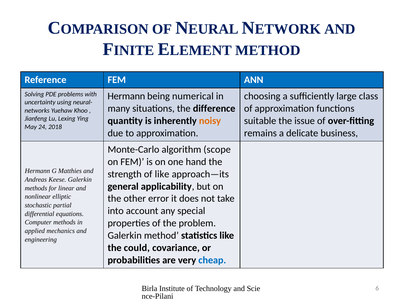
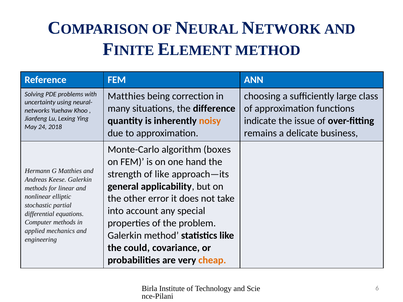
Hermann: Hermann -> Matthies (126, 96)
numerical: numerical -> correction (193, 96)
suitable: suitable -> indicate (260, 121)
scope: scope -> boxes (217, 150)
cheap colour: blue -> orange (212, 260)
